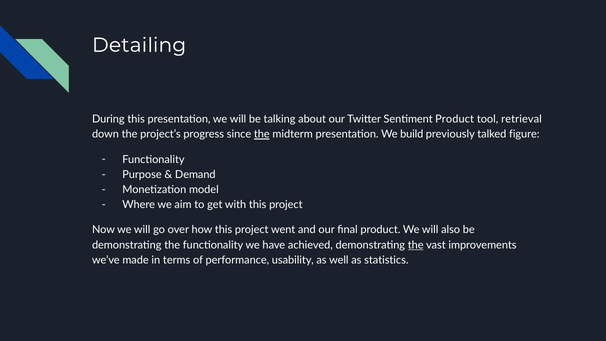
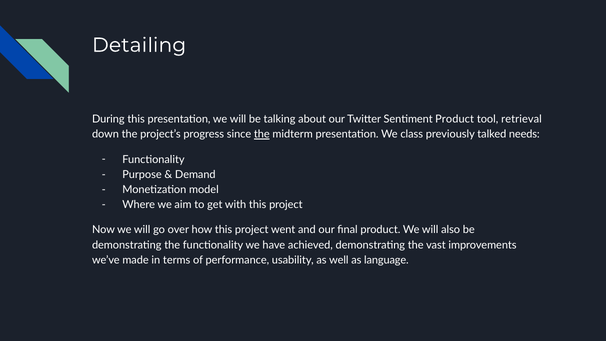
build: build -> class (412, 134)
figure: figure -> needs (524, 134)
the underline: present -> none (416, 245)
statistics: statistics -> language (386, 260)
